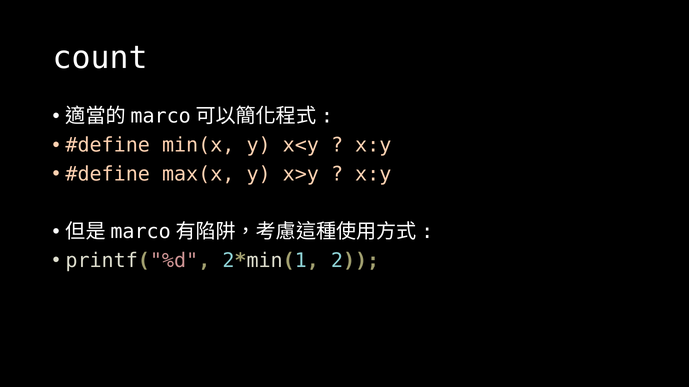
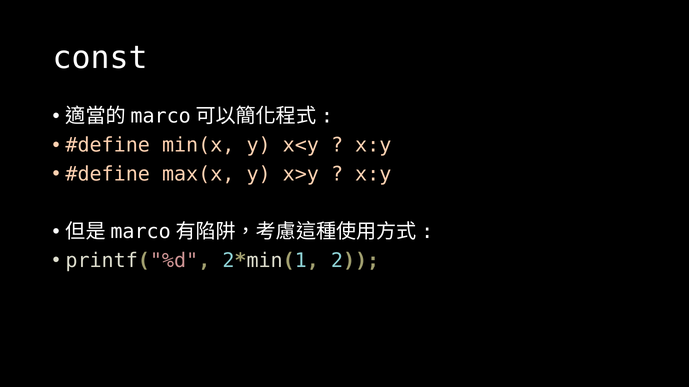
count: count -> const (100, 58)
